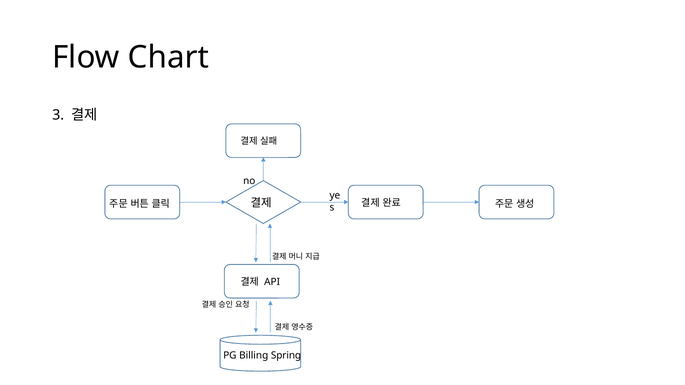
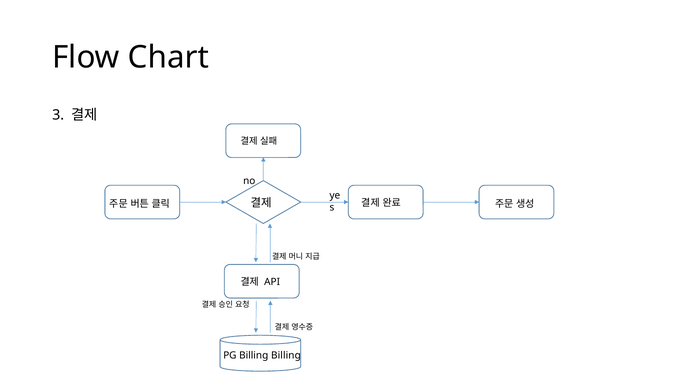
Billing Spring: Spring -> Billing (286, 356)
